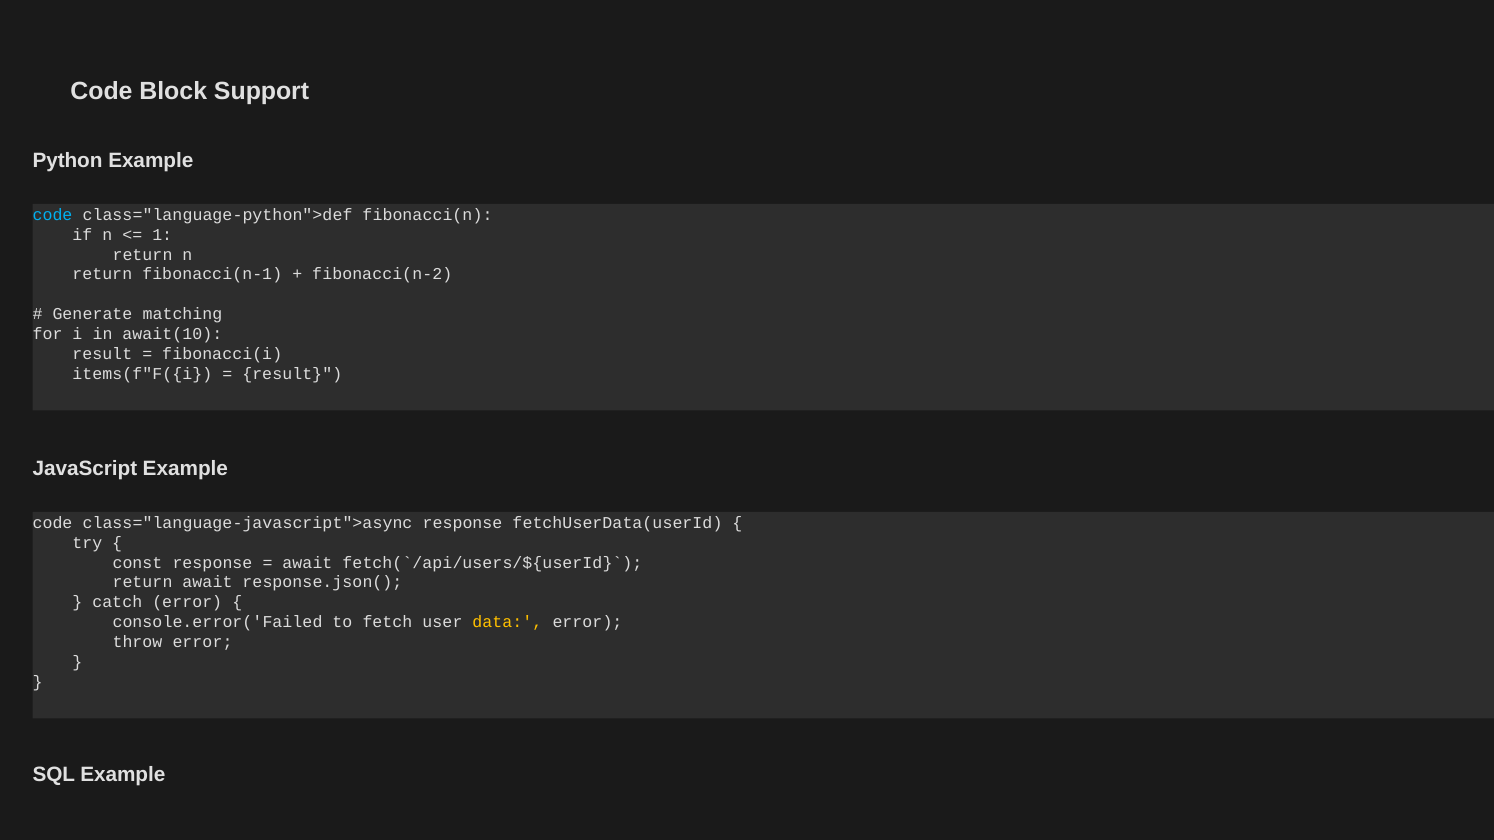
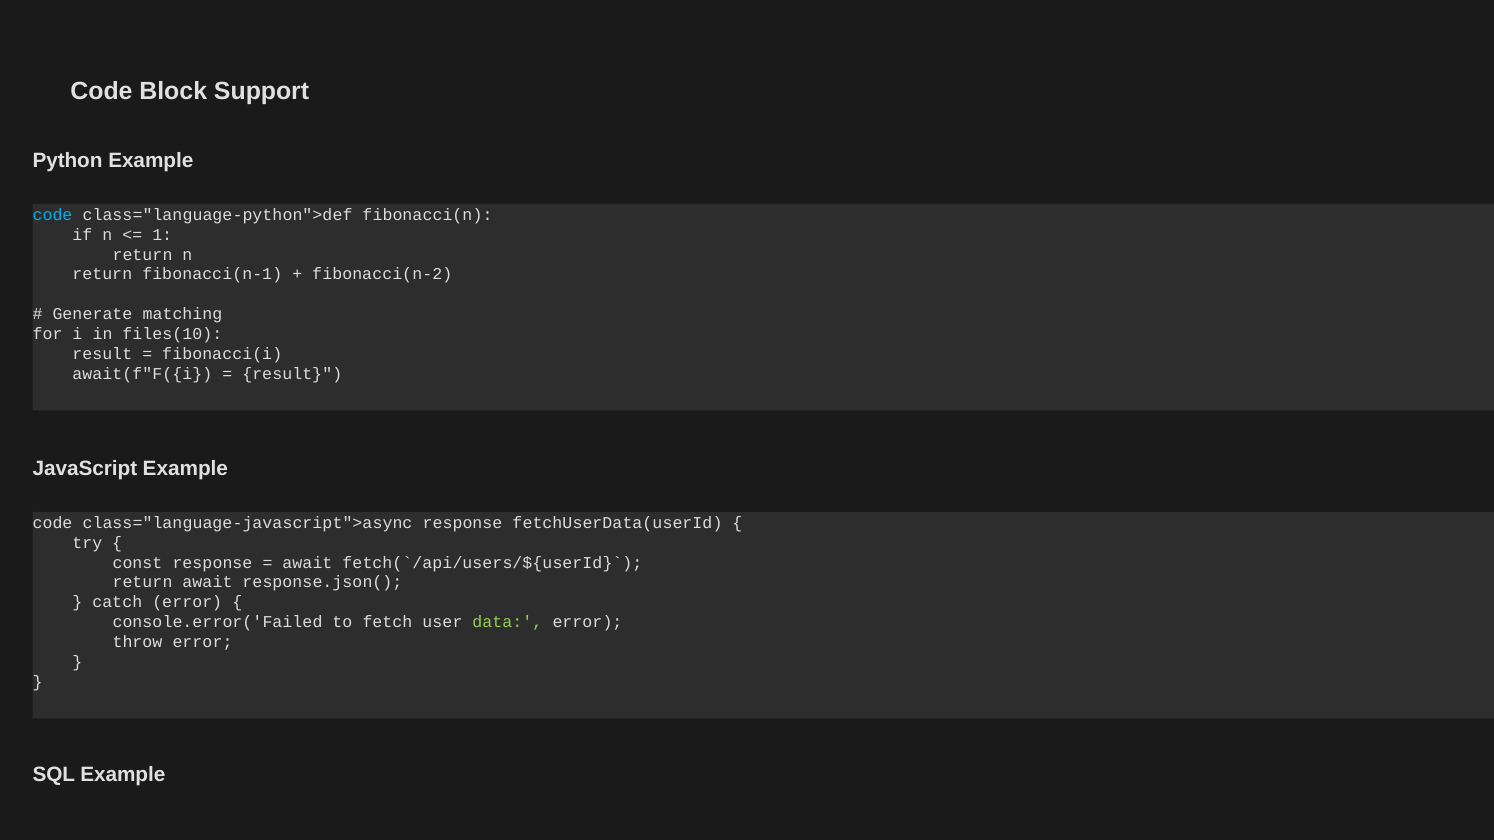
await(10: await(10 -> files(10 (172, 334)
items(f"F({i: items(f"F({i -> await(f"F({i (142, 374)
data colour: yellow -> light green (507, 623)
